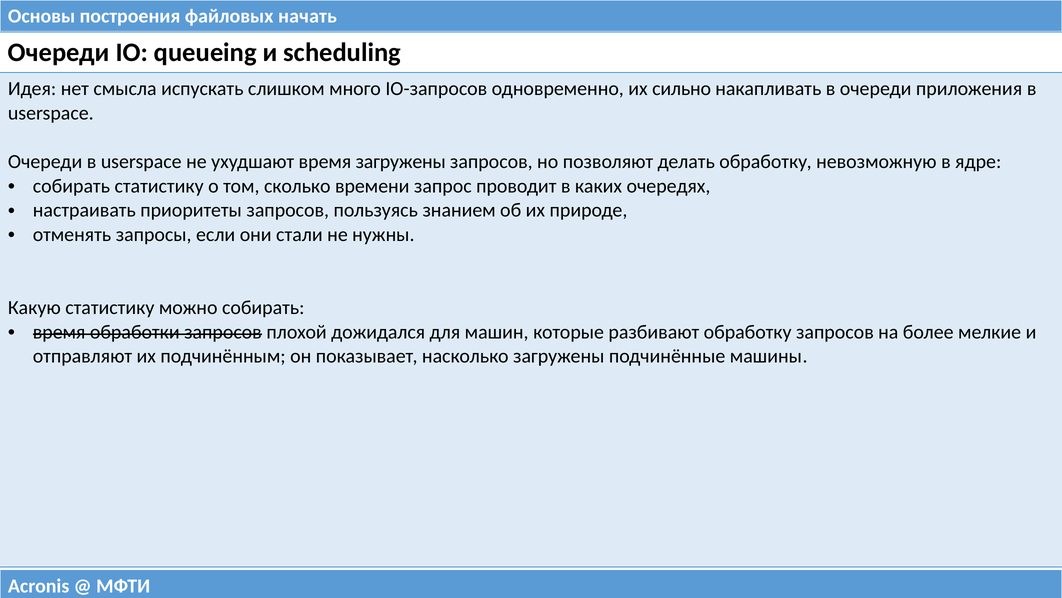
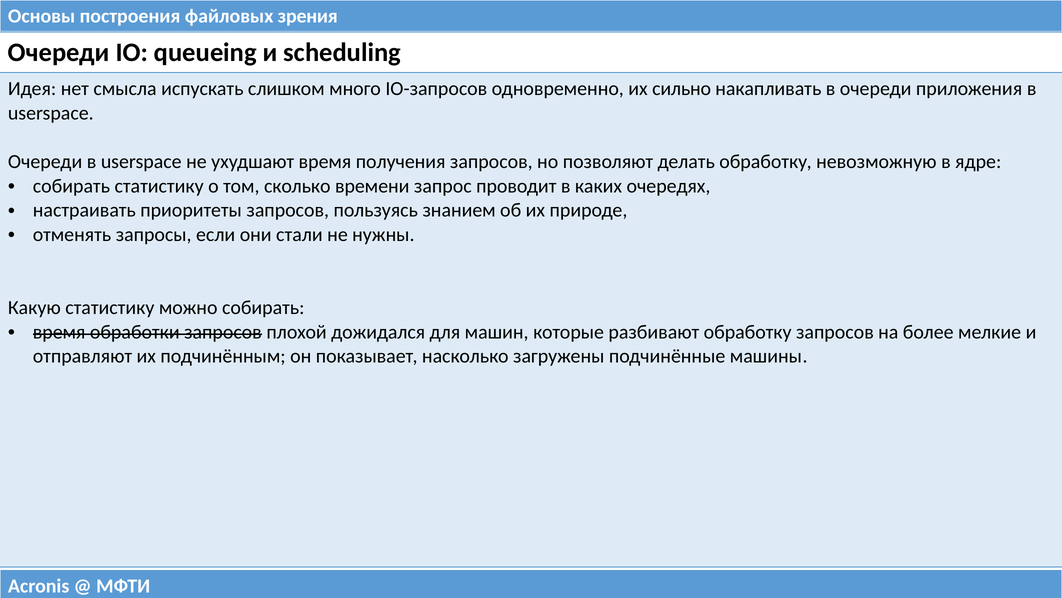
начать: начать -> зрения (308, 16)
время загружены: загружены -> получения (401, 162)
